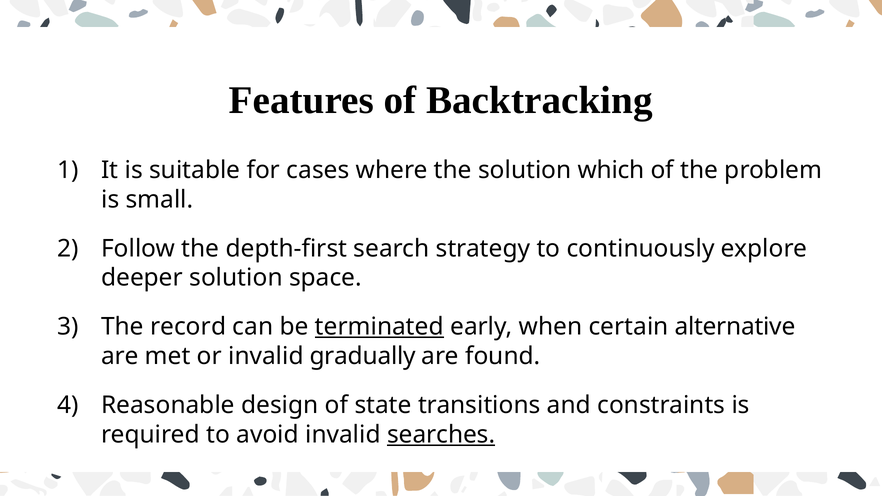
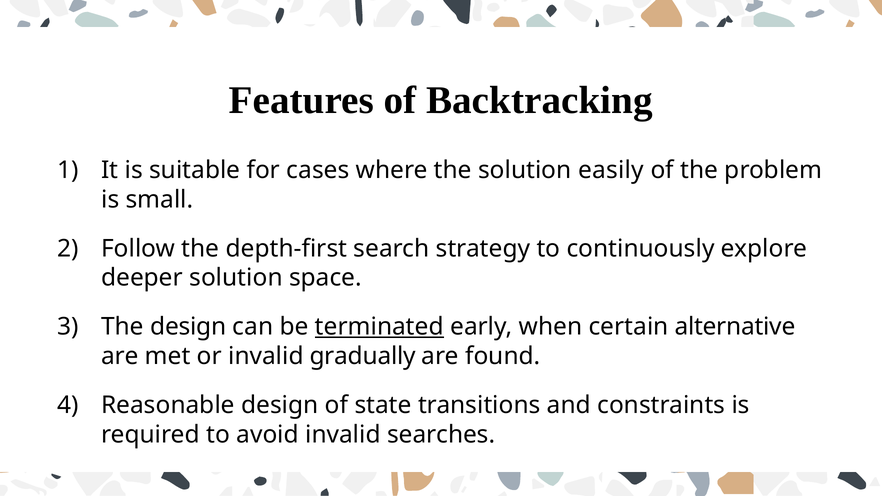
which: which -> easily (611, 170)
The record: record -> design (188, 327)
searches underline: present -> none (441, 435)
